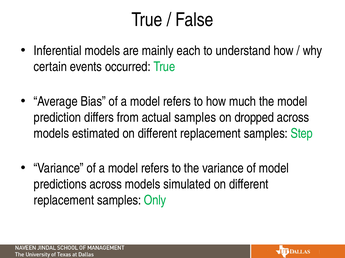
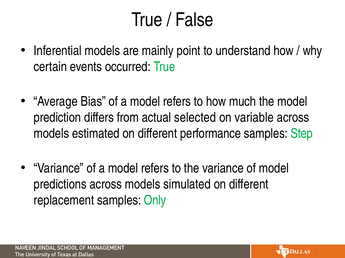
each: each -> point (189, 51)
actual samples: samples -> selected (195, 118)
dropped: dropped -> variable (254, 118)
estimated on different replacement: replacement -> performance (211, 134)
